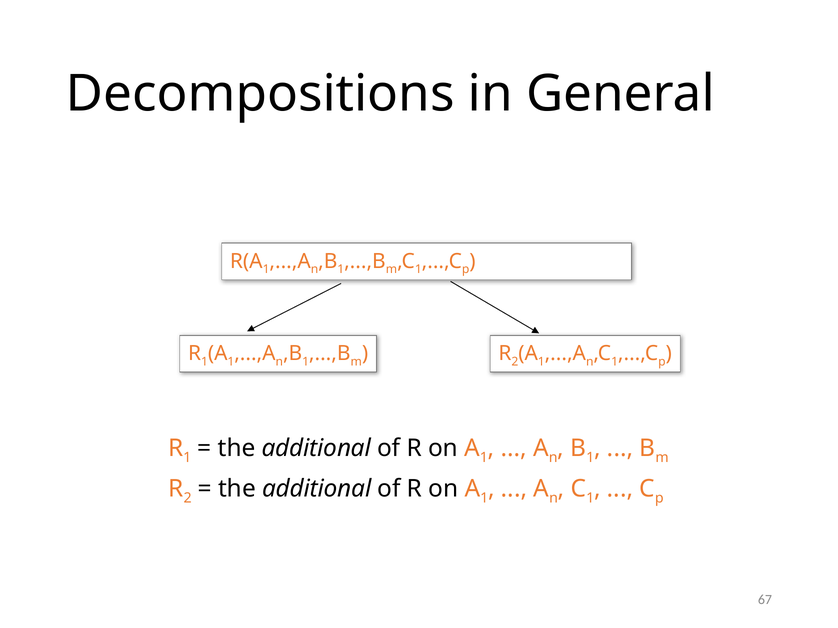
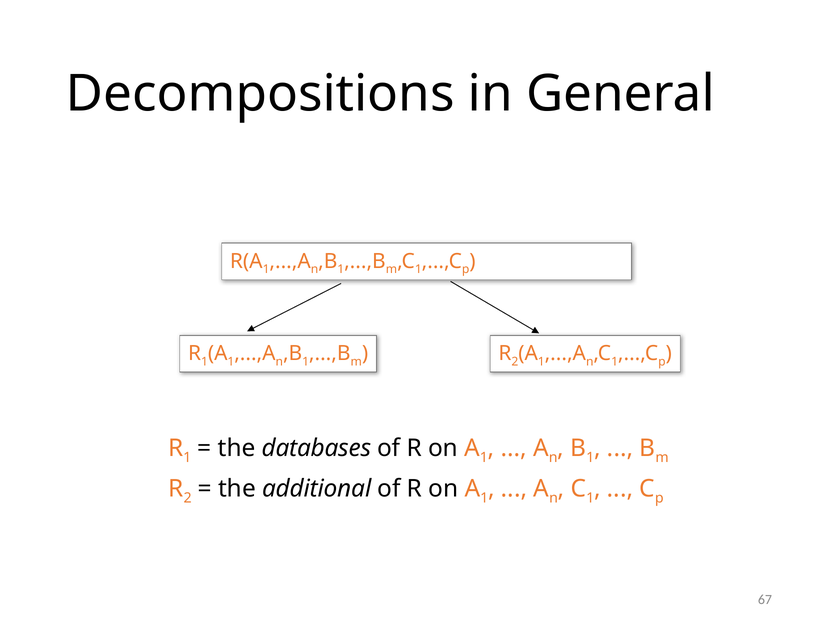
additional: additional -> databases (316, 449)
